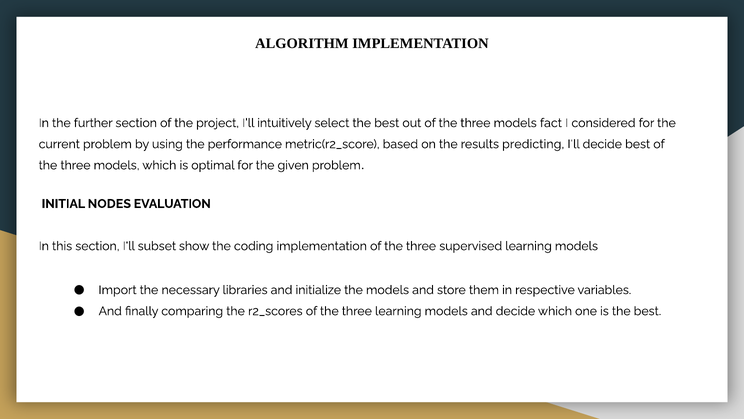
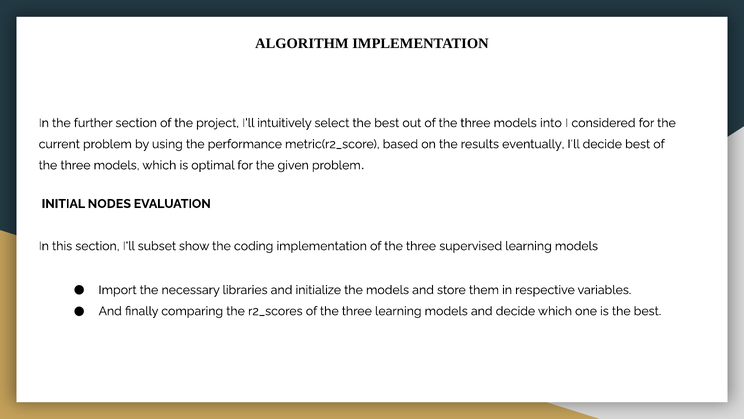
fact: fact -> into (551, 123)
predicting: predicting -> eventually (533, 144)
